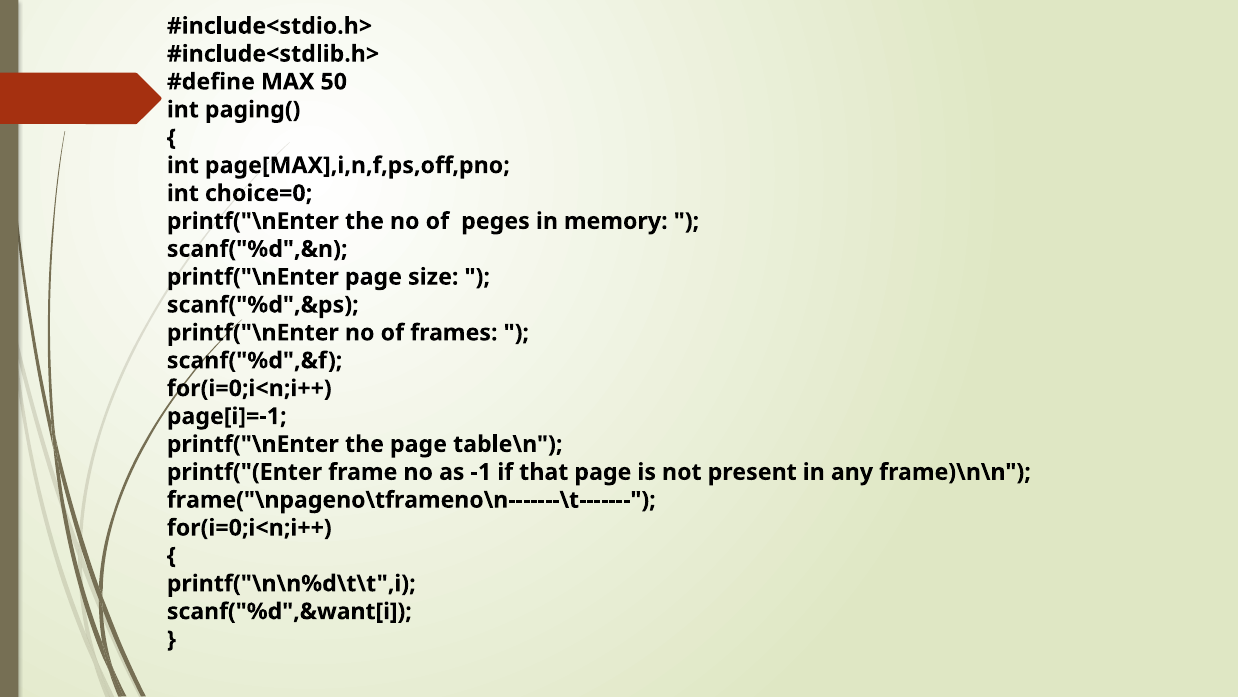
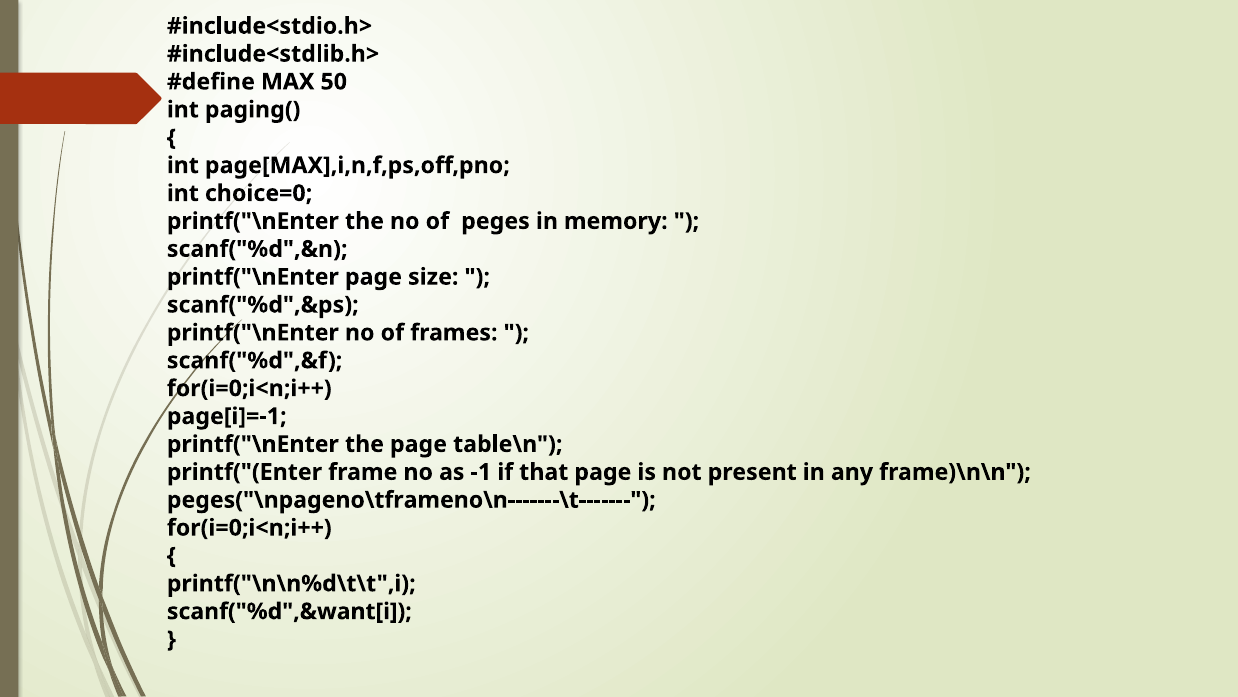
frame("\npageno\tframeno\n-------\t-------: frame("\npageno\tframeno\n-------\t------- -> peges("\npageno\tframeno\n-------\t------- (411, 500)
